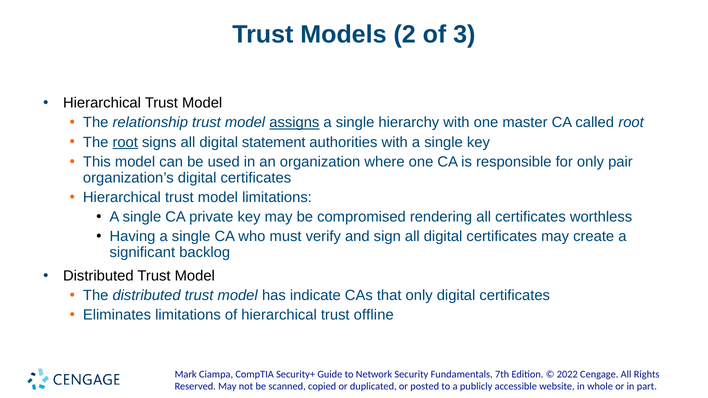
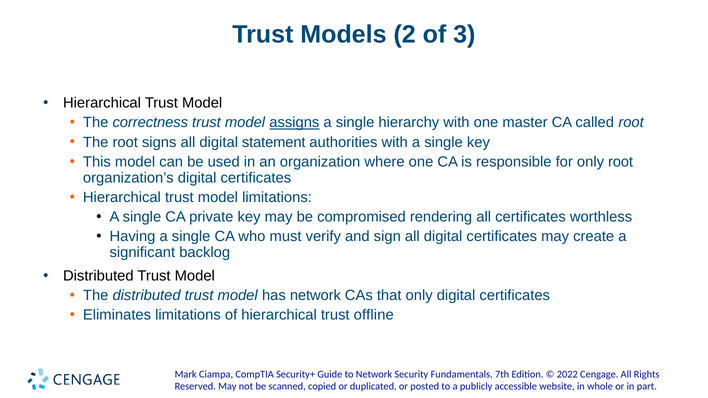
relationship: relationship -> correctness (150, 123)
root underline: present -> none (125, 142)
only pair: pair -> root (621, 162)
has indicate: indicate -> network (315, 296)
